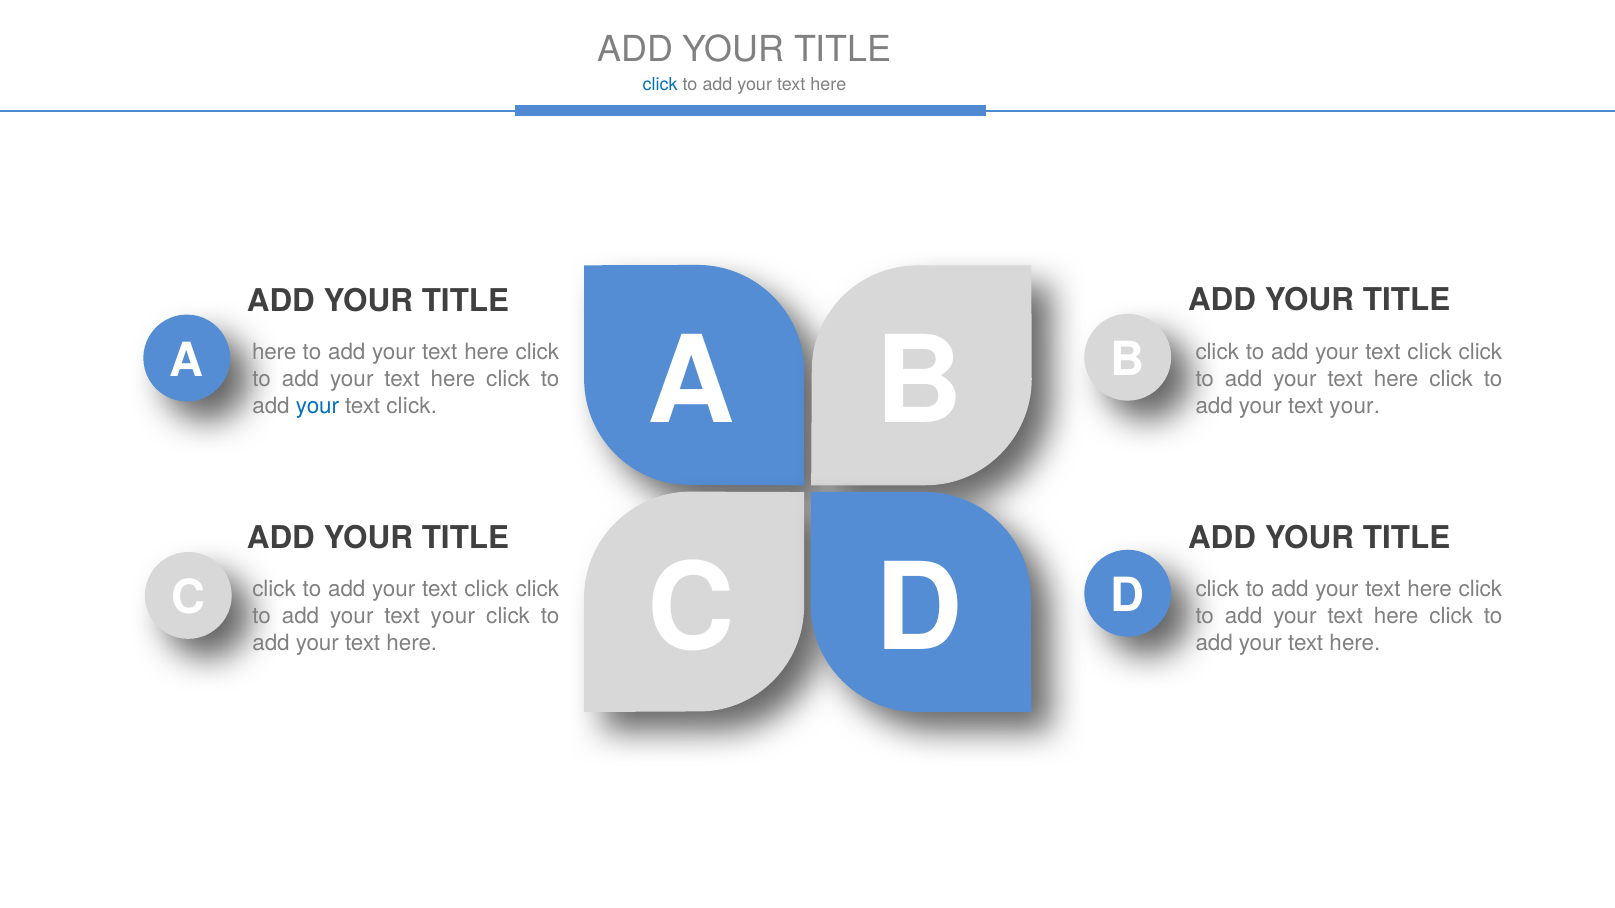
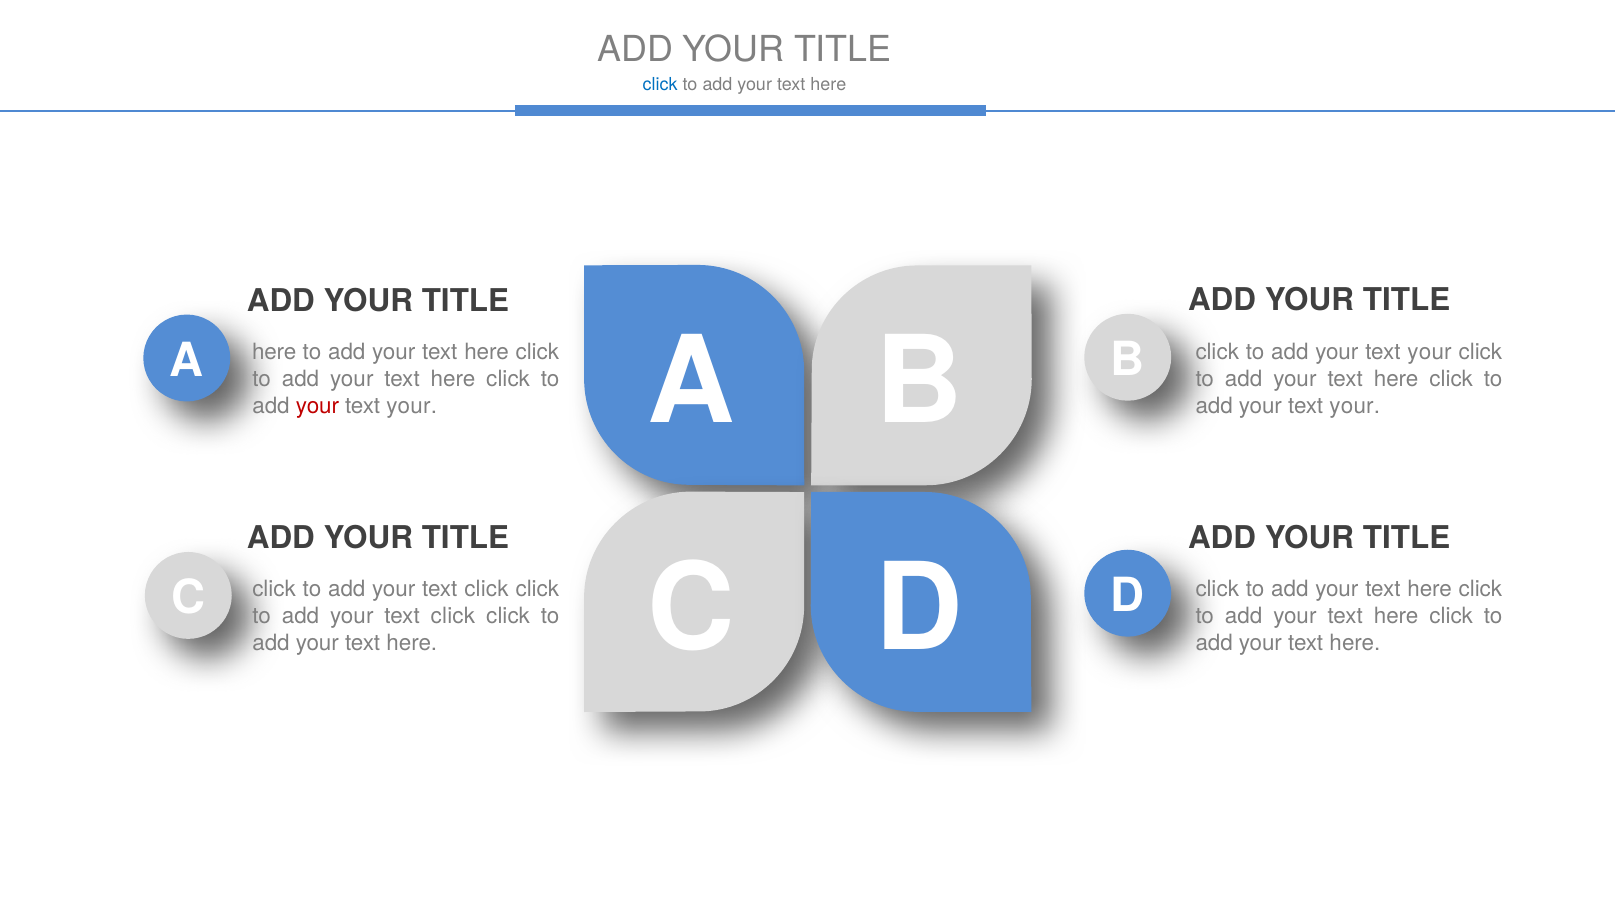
click: click -> your (1430, 352)
your colour: blue -> red (317, 406)
click: click -> your (412, 406)
your: your -> click (453, 616)
